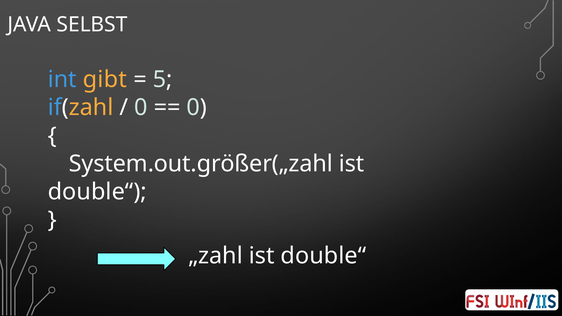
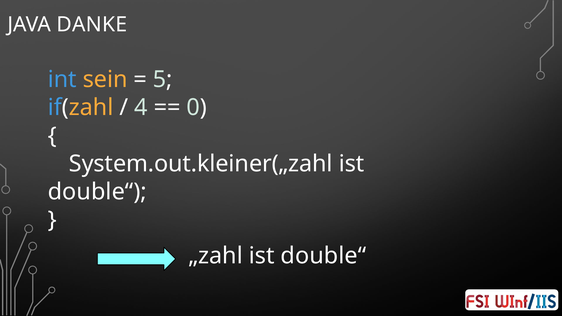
SELBST: SELBST -> DANKE (92, 24)
gibt: gibt -> sein (105, 79)
0: 0 -> 4 (141, 108)
System.out.größer(„zahl: System.out.größer(„zahl -> System.out.kleiner(„zahl (201, 164)
